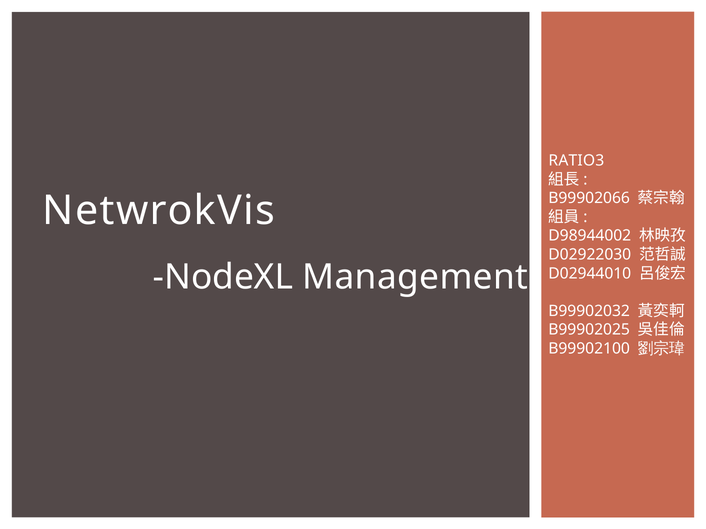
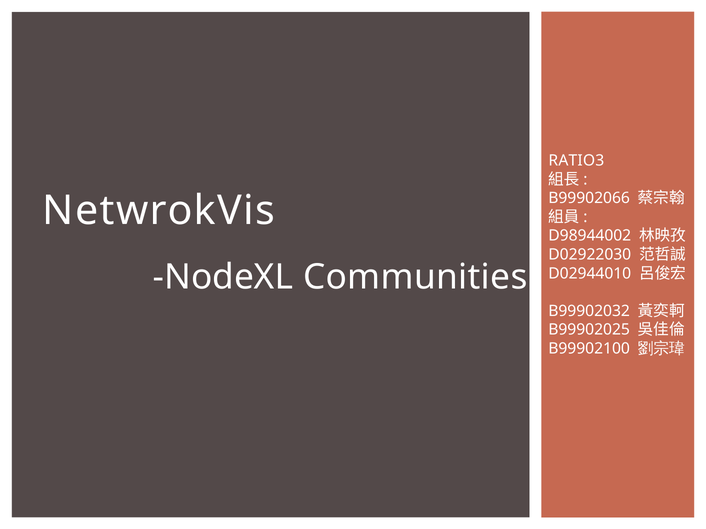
Management: Management -> Communities (415, 278)
